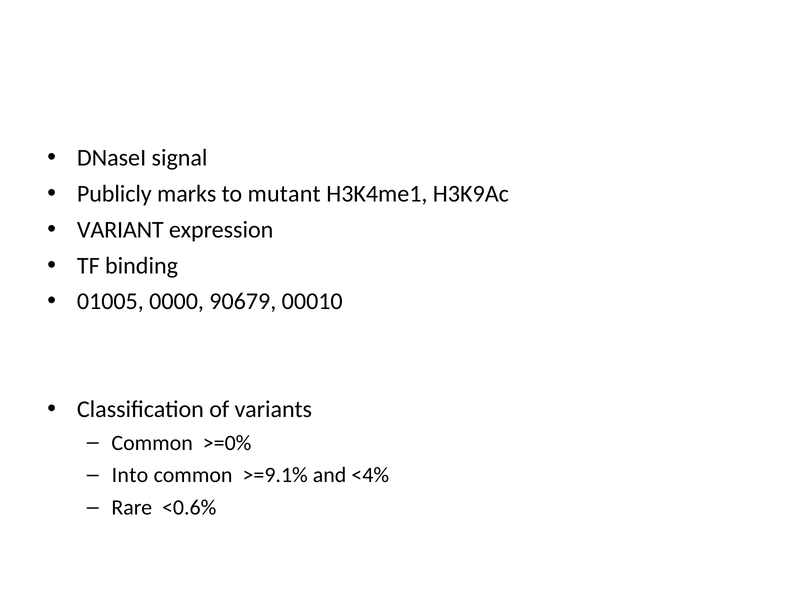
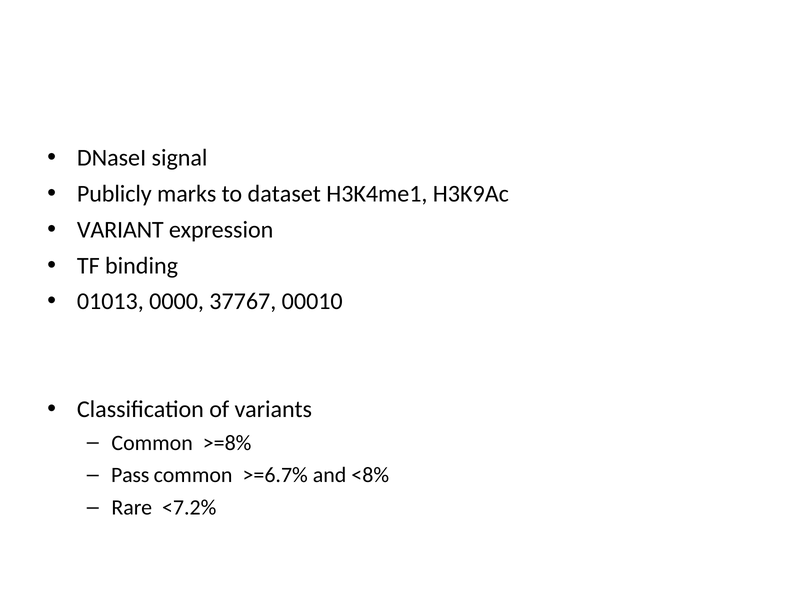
mutant: mutant -> dataset (284, 194)
01005: 01005 -> 01013 (110, 302)
90679: 90679 -> 37767 (243, 302)
>=0%: >=0% -> >=8% (227, 443)
Into: Into -> Pass (130, 476)
>=9.1%: >=9.1% -> >=6.7% (275, 476)
<4%: <4% -> <8% (370, 476)
<0.6%: <0.6% -> <7.2% (189, 508)
